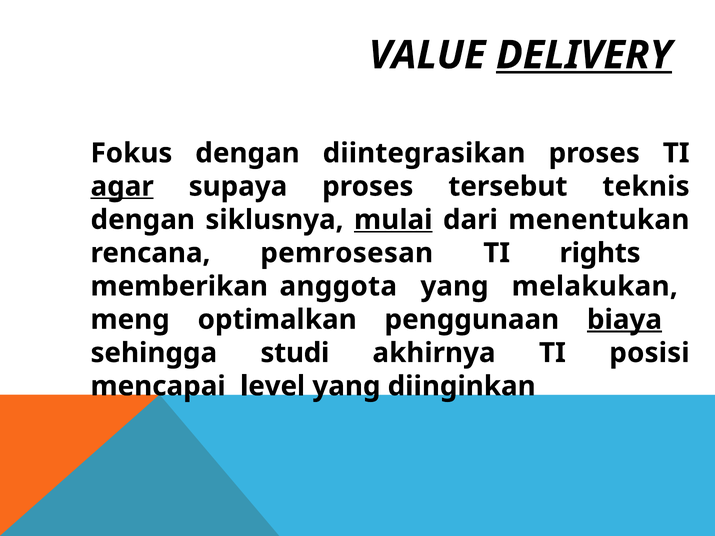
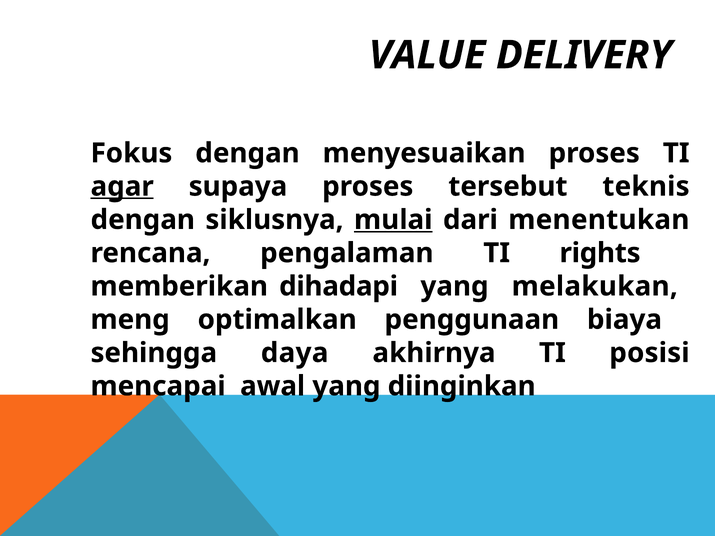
DELIVERY underline: present -> none (584, 55)
diintegrasikan: diintegrasikan -> menyesuaikan (424, 153)
pemrosesan: pemrosesan -> pengalaman (347, 253)
anggota: anggota -> dihadapi (339, 286)
biaya underline: present -> none (624, 320)
studi: studi -> daya (295, 353)
level: level -> awal (273, 386)
